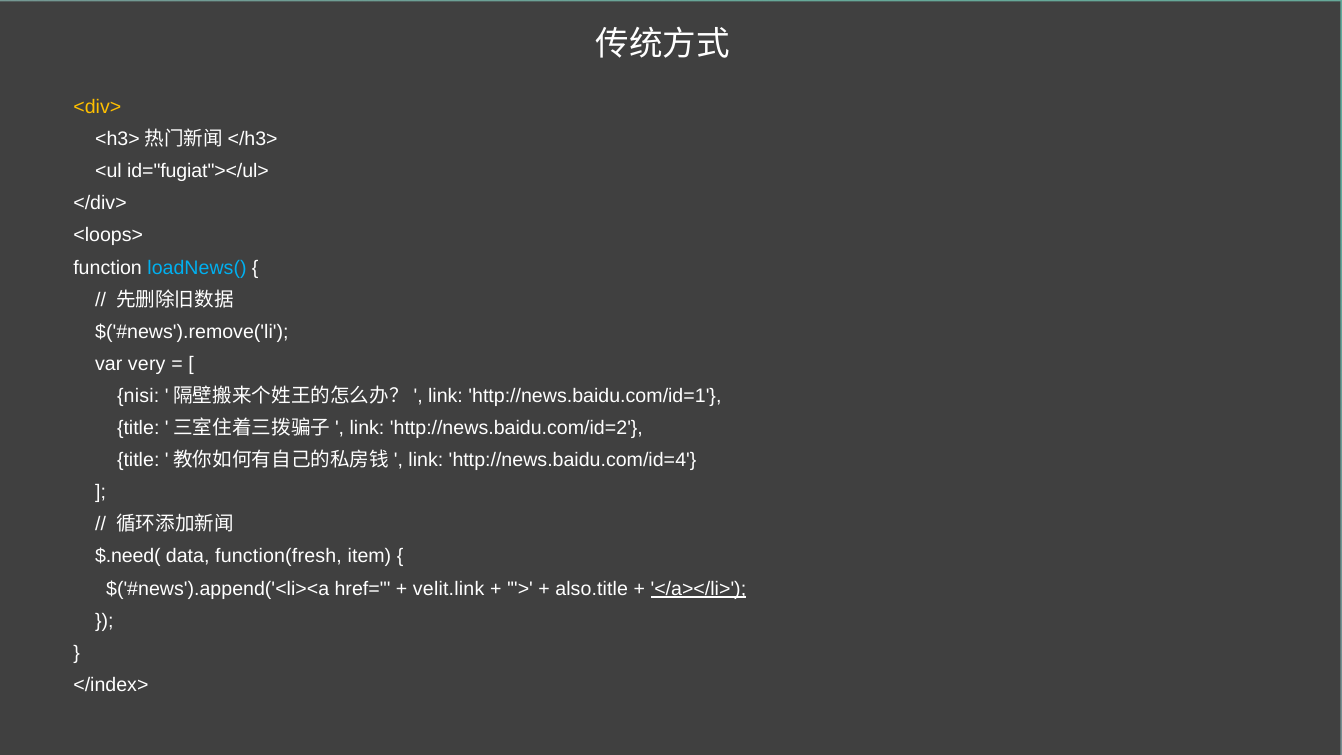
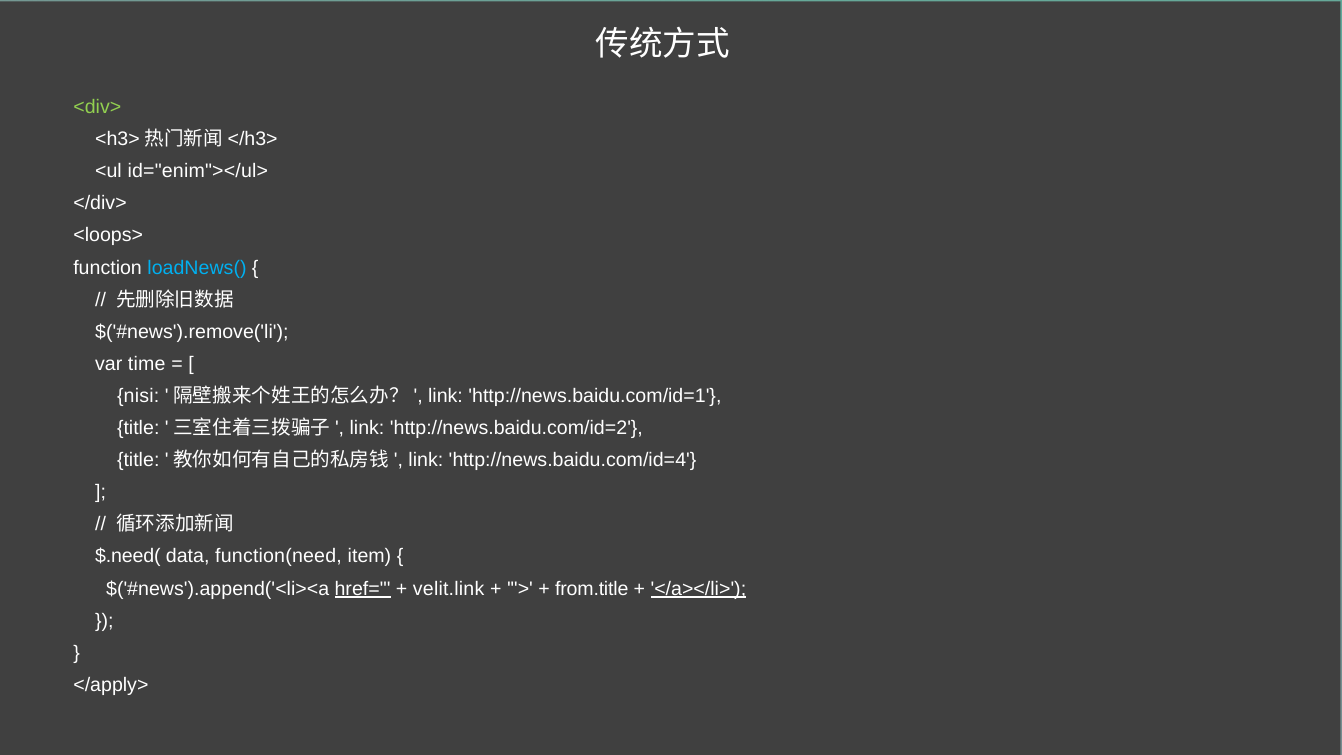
<div> colour: yellow -> light green (97, 107)
id="fugiat"></ul>: id="fugiat"></ul> -> id="enim"></ul> (198, 171)
very: very -> time (147, 364)
function(fresh: function(fresh -> function(need (279, 556)
href= underline: none -> present (363, 588)
also.title: also.title -> from.title (592, 588)
</index>: </index> -> </apply> (111, 685)
